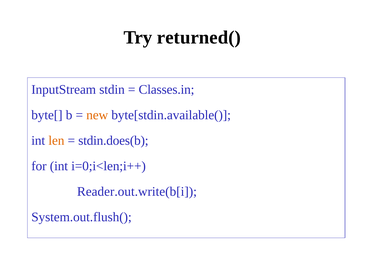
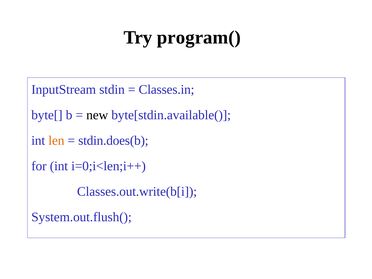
returned(: returned( -> program( (199, 37)
new colour: orange -> black (97, 115)
Reader.out.write(b[i: Reader.out.write(b[i -> Classes.out.write(b[i (137, 192)
